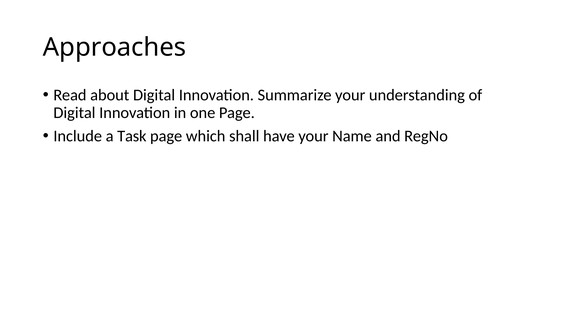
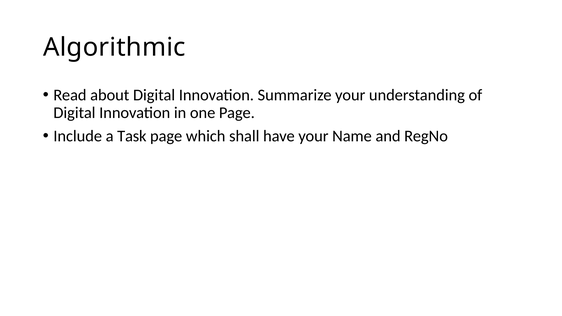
Approaches: Approaches -> Algorithmic (114, 47)
